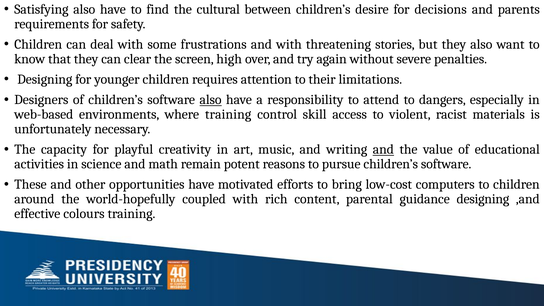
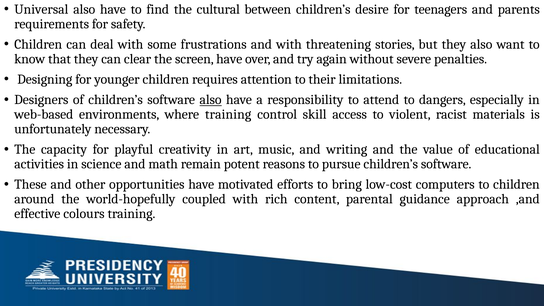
Satisfying: Satisfying -> Universal (41, 9)
decisions: decisions -> teenagers (441, 9)
screen high: high -> have (229, 59)
and underline: present -> none (383, 149)
guidance designing: designing -> approach (483, 199)
